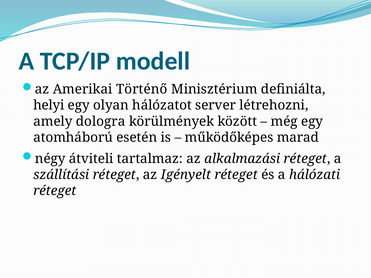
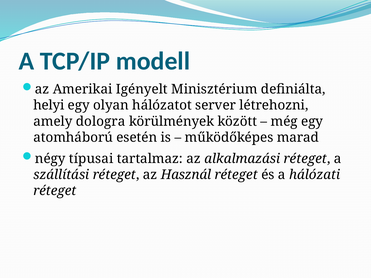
Történő: Történő -> Igényelt (142, 89)
átviteli: átviteli -> típusai (91, 159)
Igényelt: Igényelt -> Használ (186, 175)
